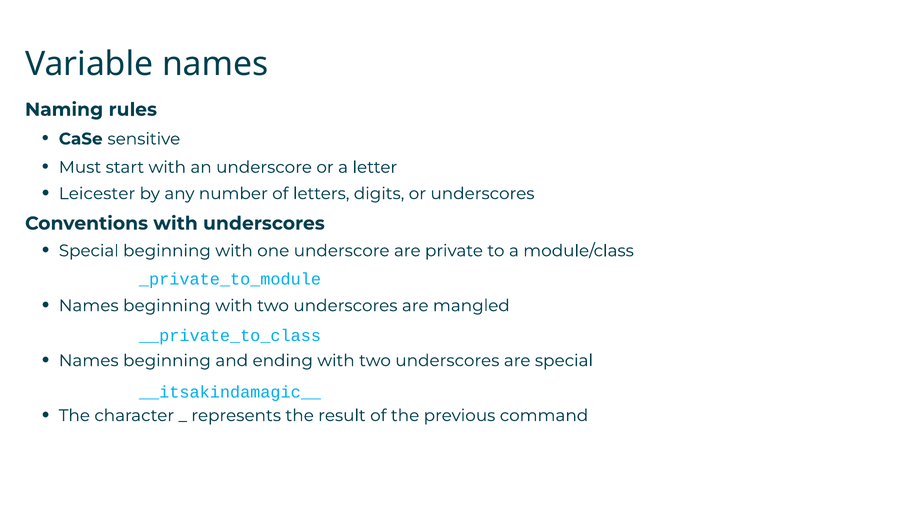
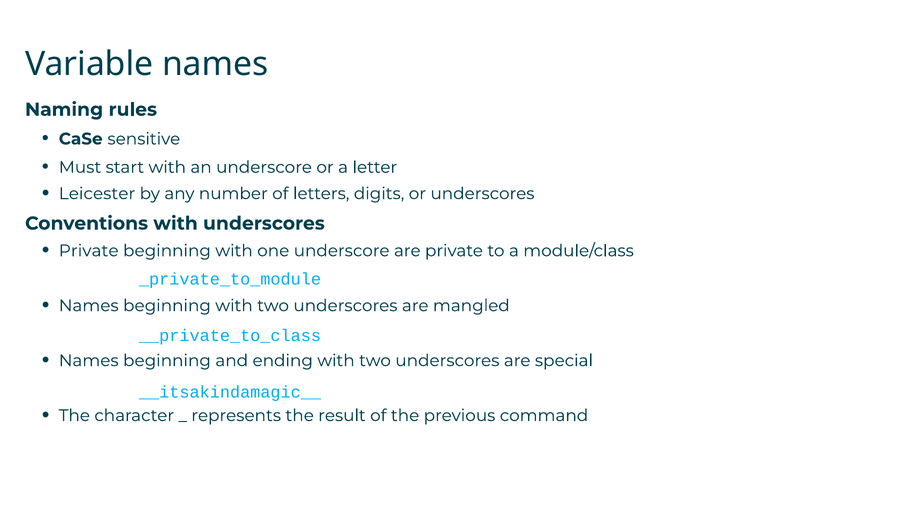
Special: Special -> Private (89, 251)
